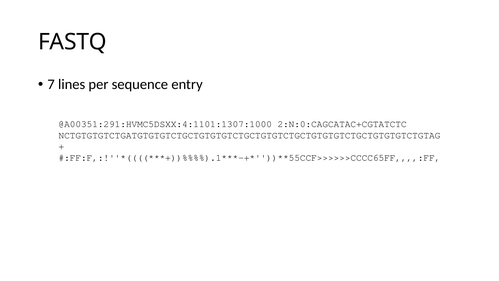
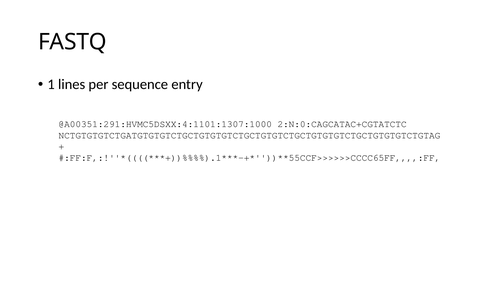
7: 7 -> 1 (51, 84)
